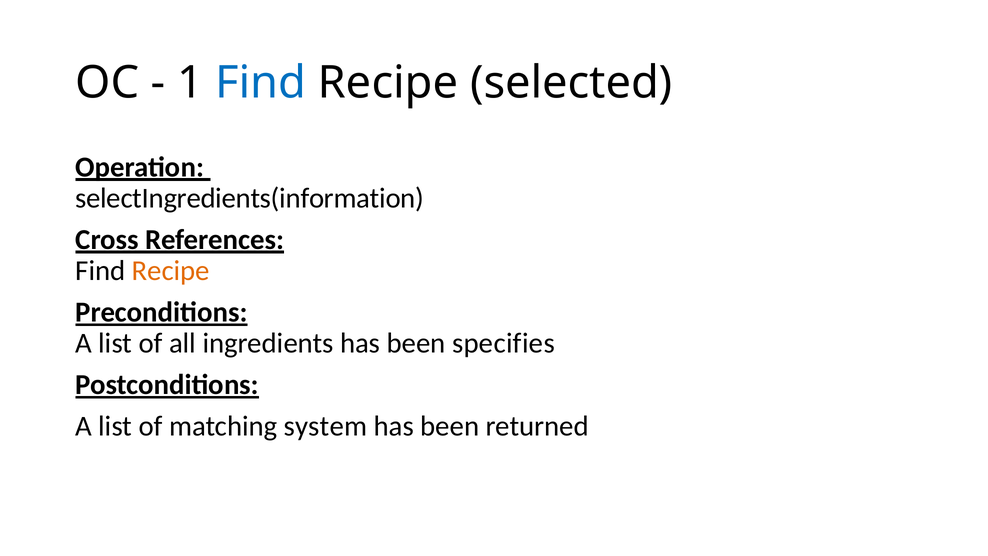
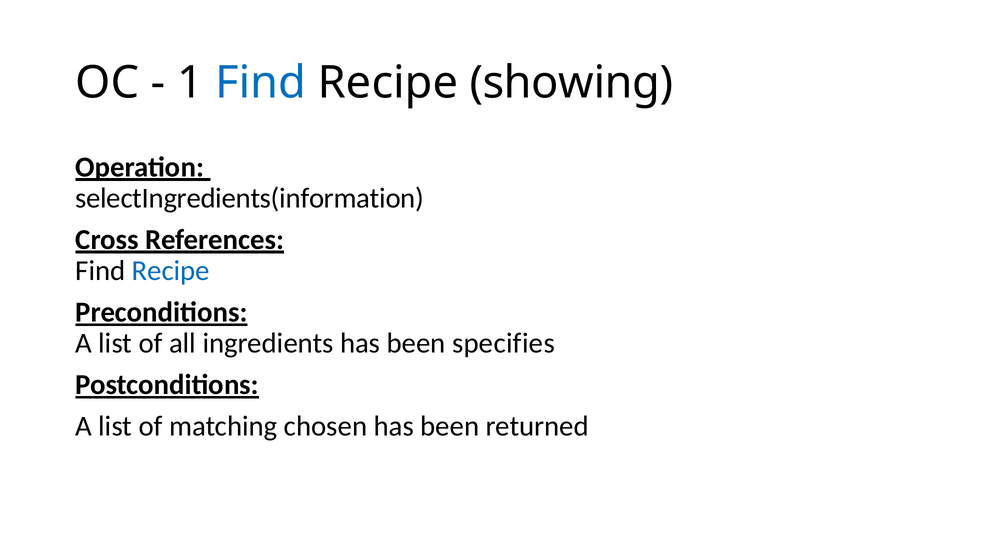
selected: selected -> showing (571, 83)
Recipe colour: orange -> blue (171, 271)
system: system -> chosen (326, 426)
